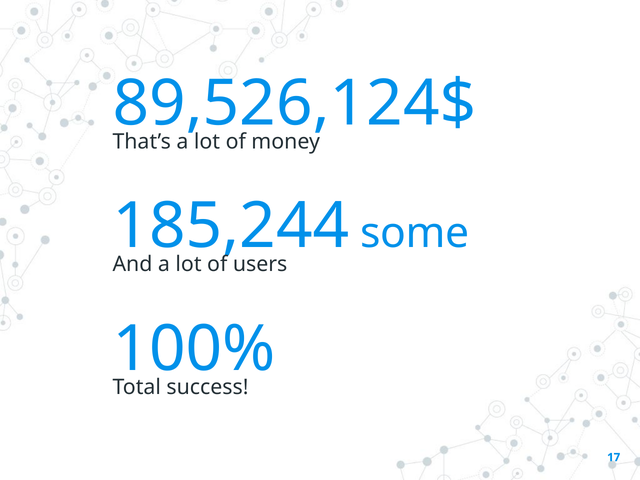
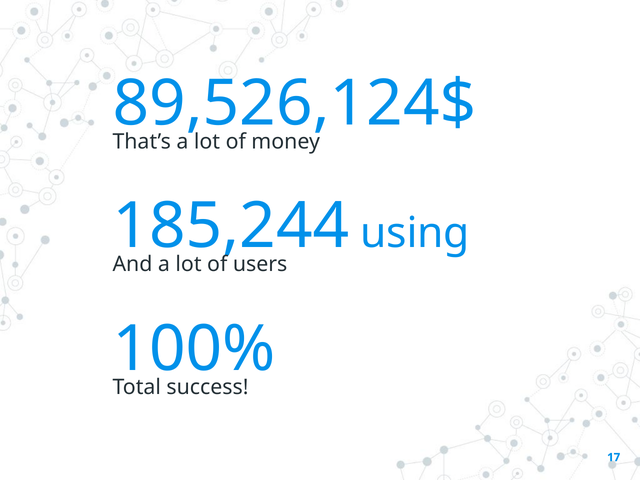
some: some -> using (415, 233)
